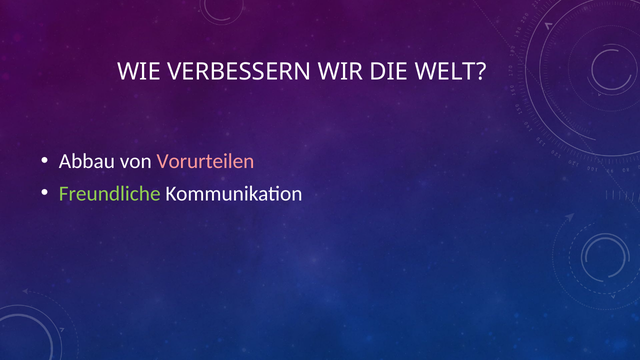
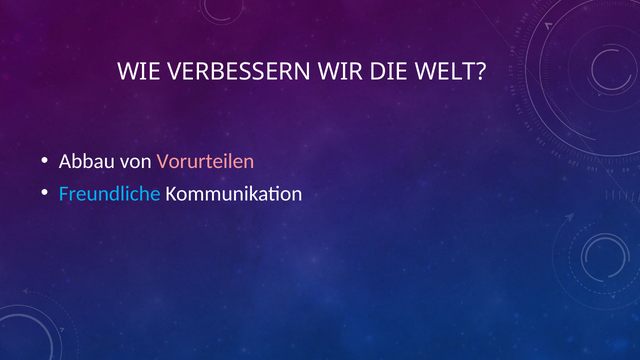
Freundliche colour: light green -> light blue (110, 194)
